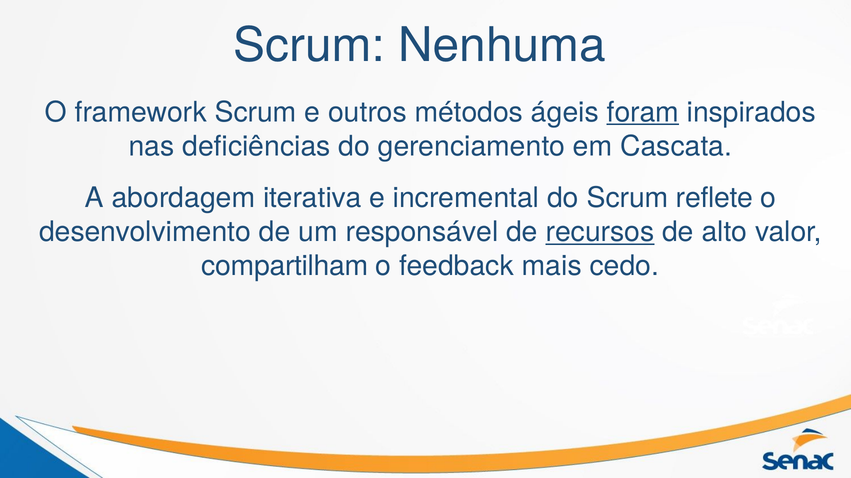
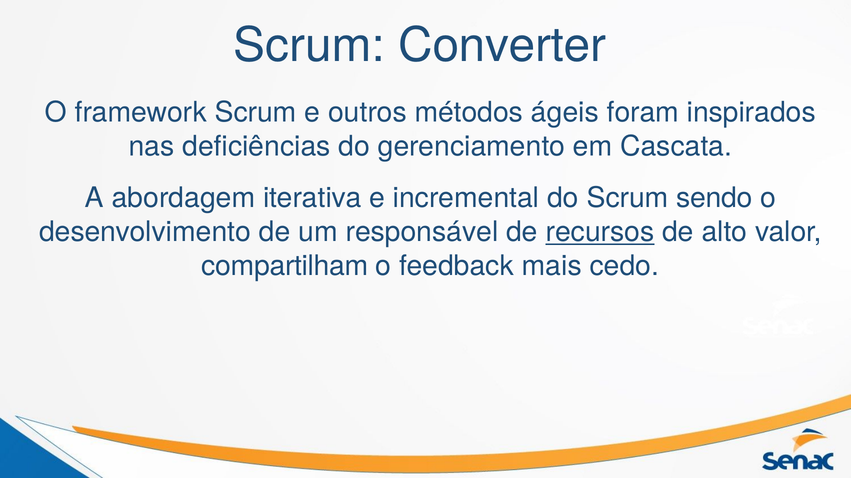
Nenhuma: Nenhuma -> Converter (502, 45)
foram underline: present -> none (643, 112)
reflete: reflete -> sendo (715, 198)
